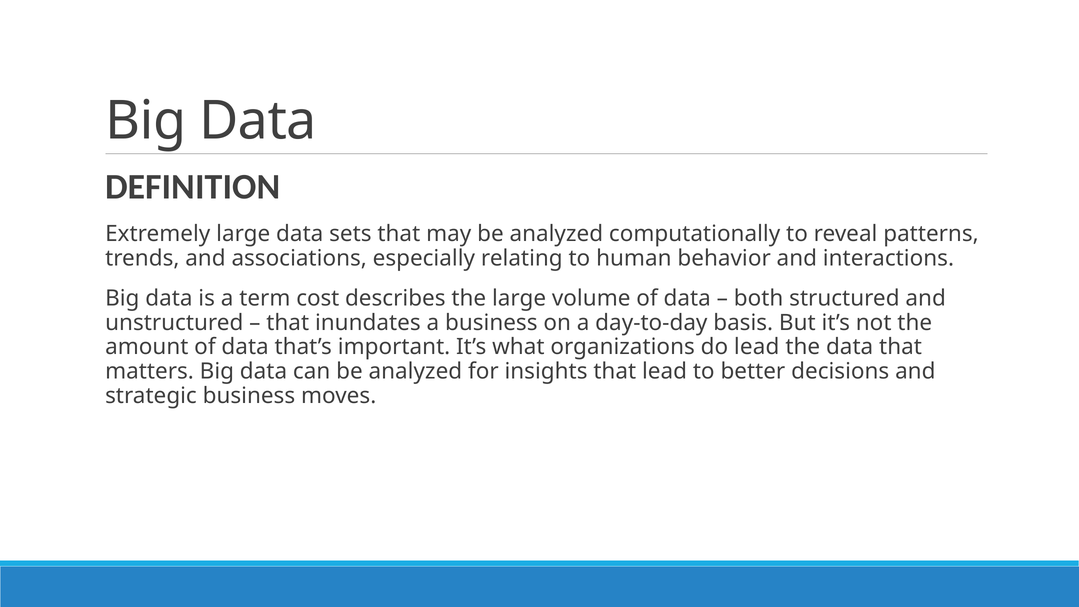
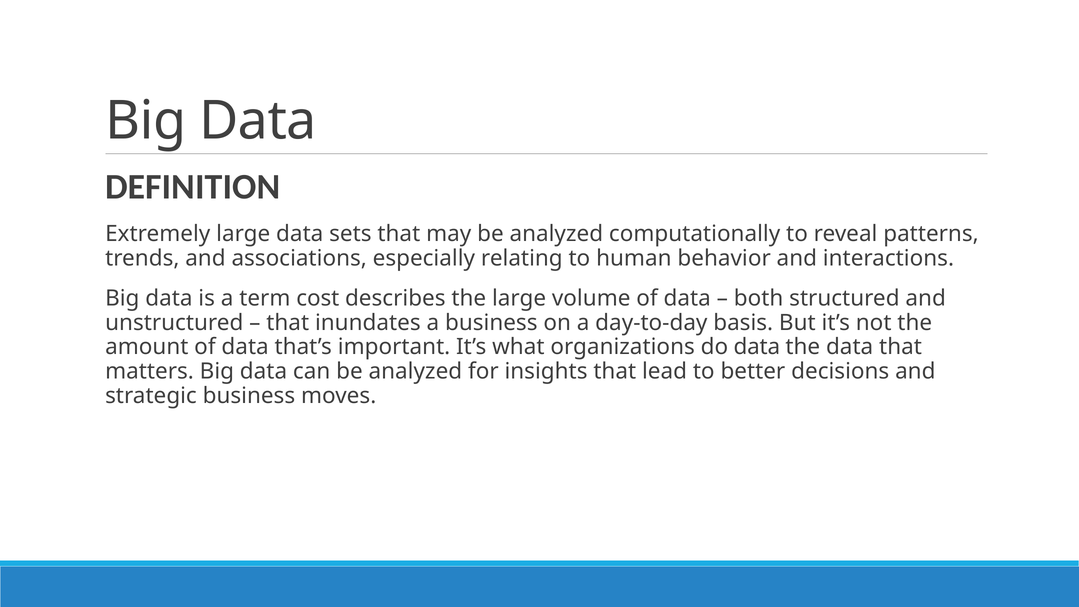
do lead: lead -> data (757, 347)
